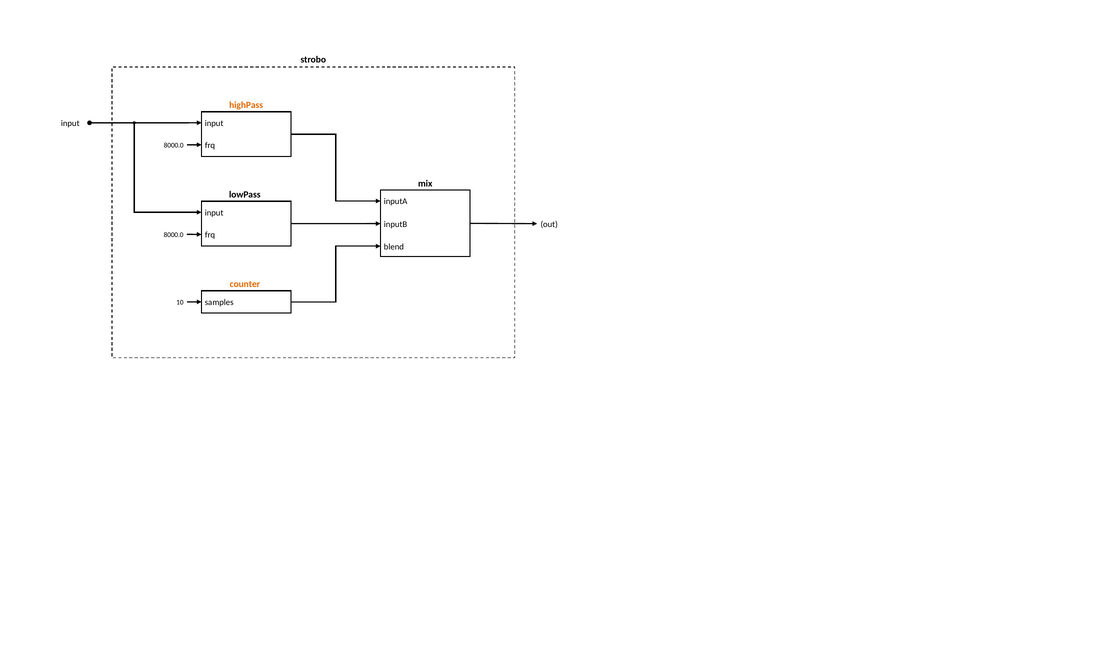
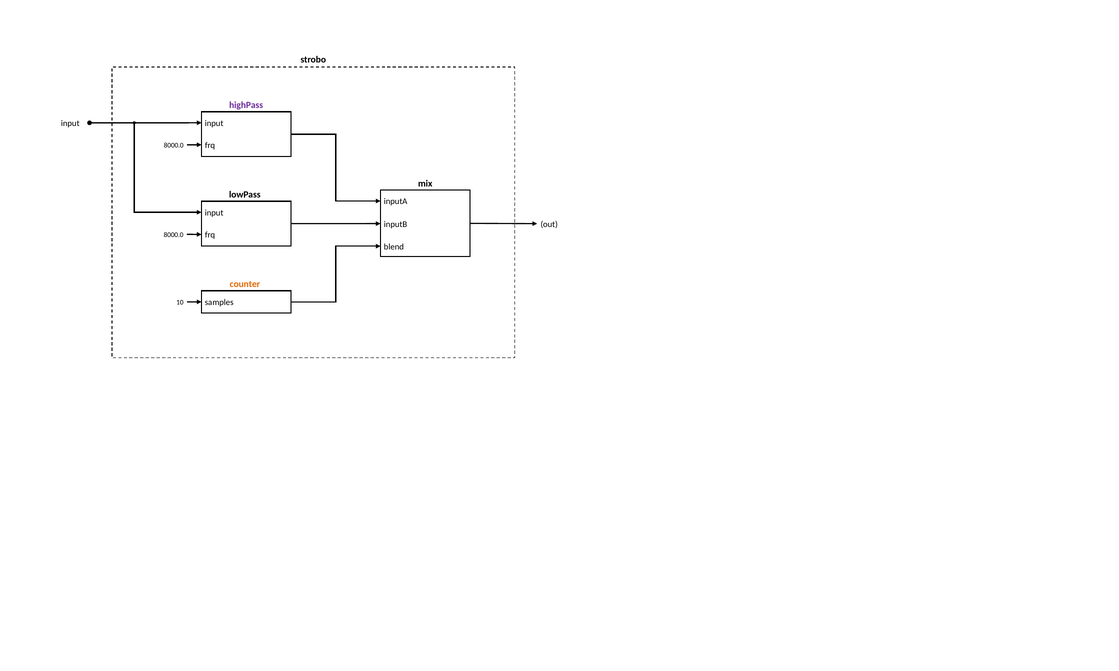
highPass colour: orange -> purple (246, 105)
